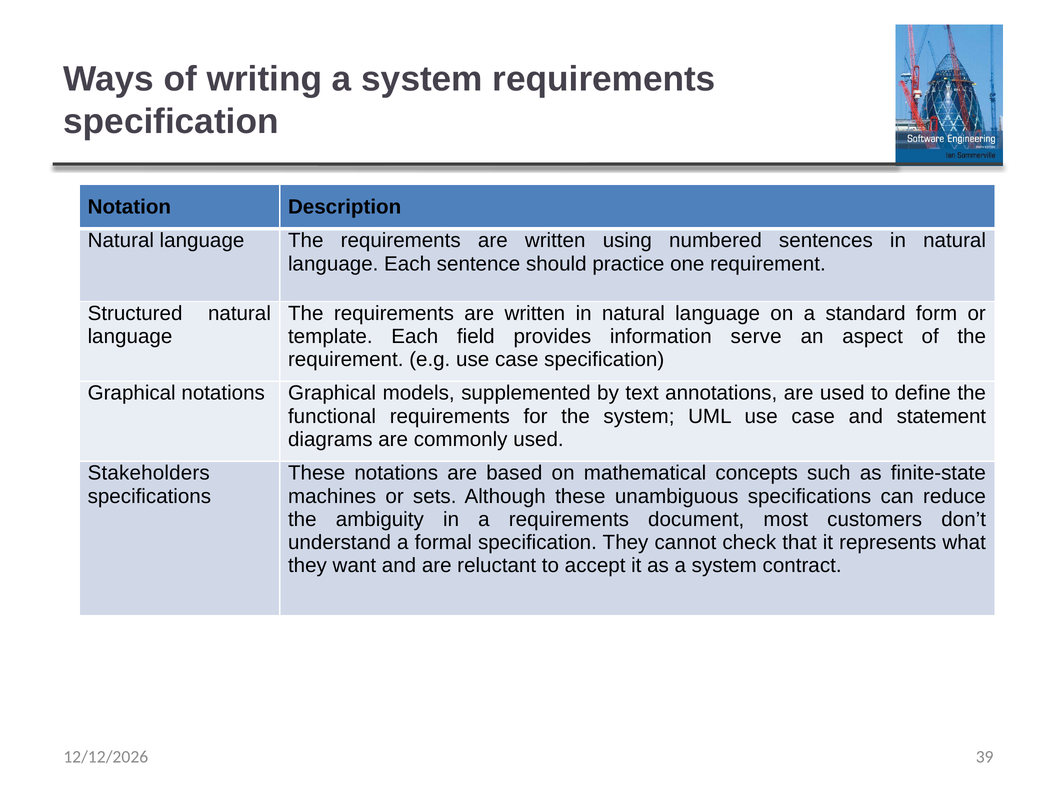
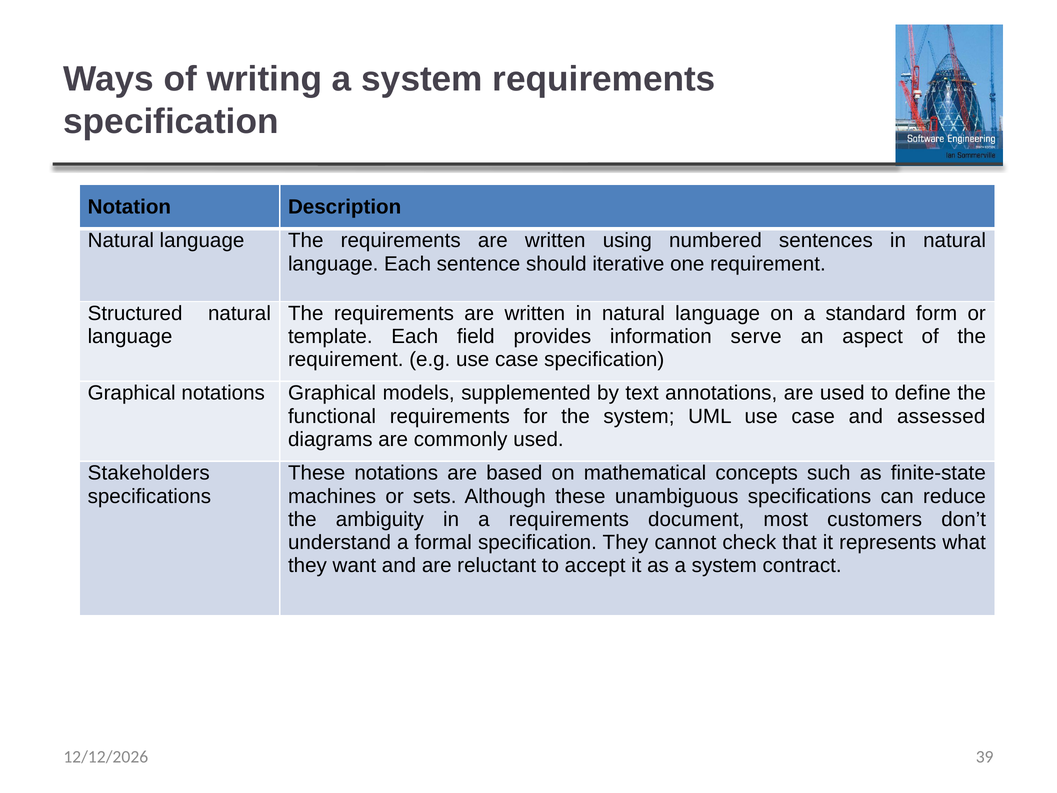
practice: practice -> iterative (628, 264)
statement: statement -> assessed (941, 416)
